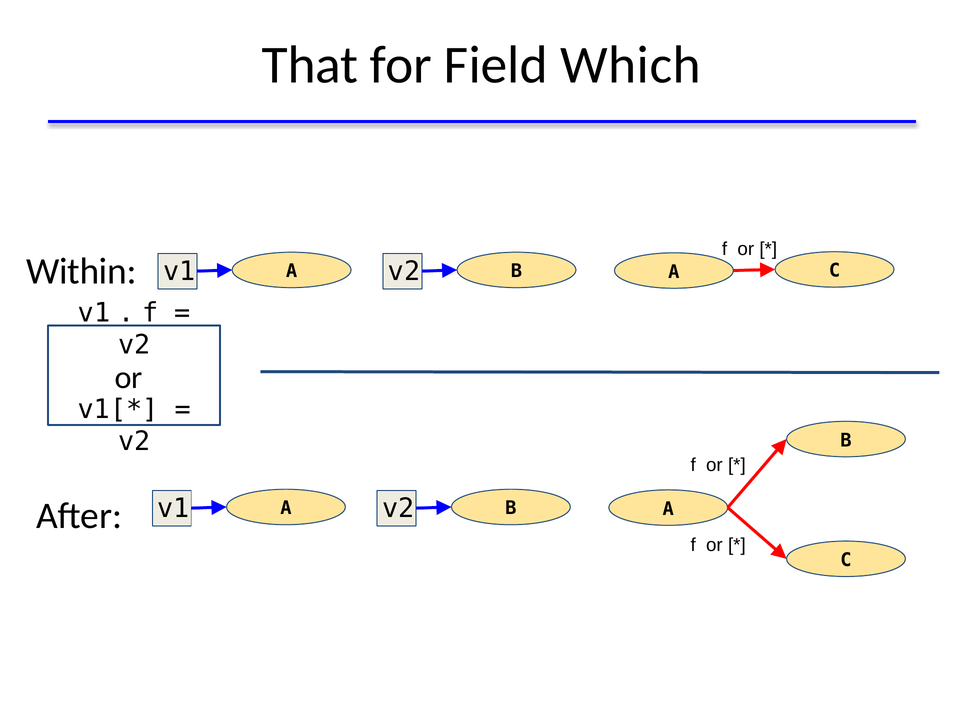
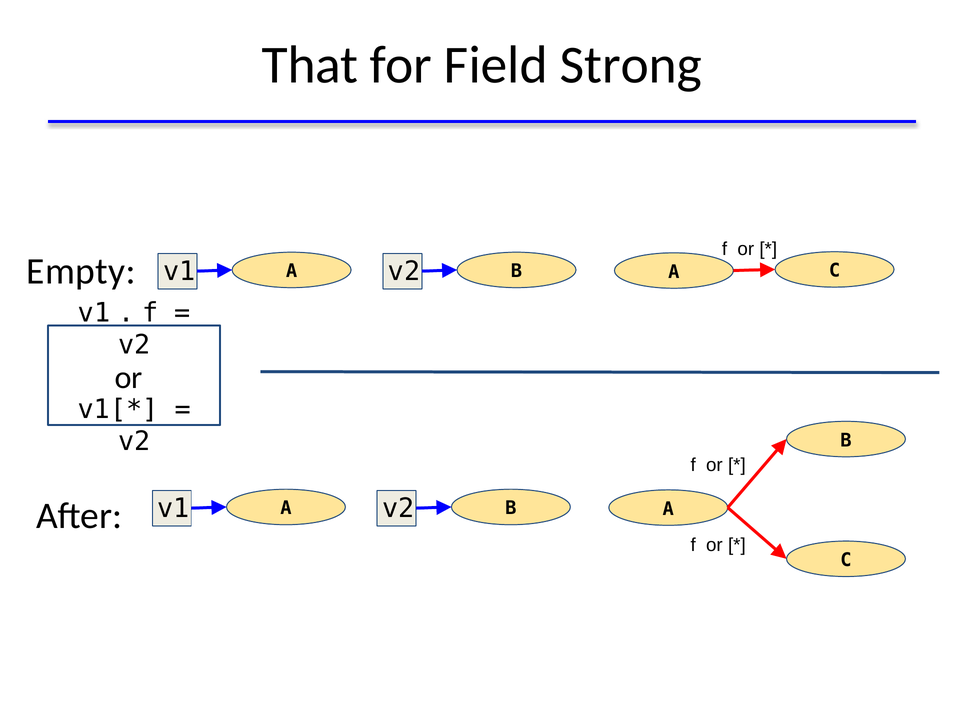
Which: Which -> Strong (631, 65)
Within: Within -> Empty (81, 271)
